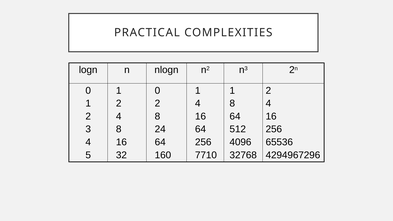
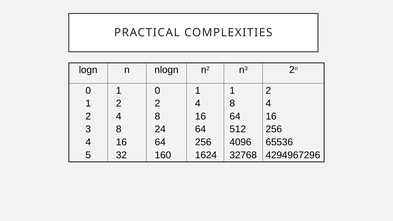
7710: 7710 -> 1624 (206, 155)
